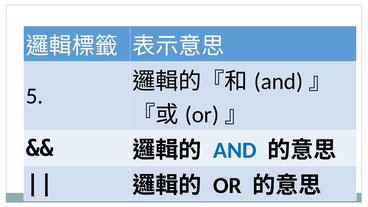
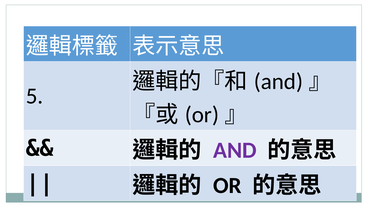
AND colour: blue -> purple (235, 150)
